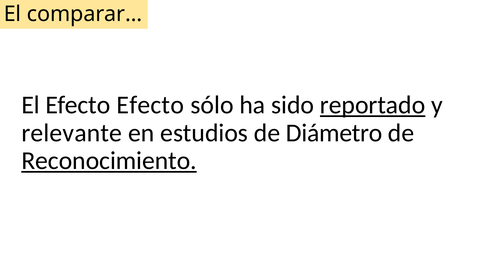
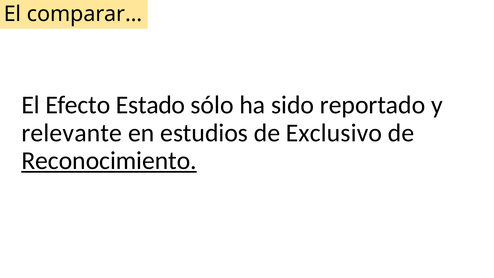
Efecto Efecto: Efecto -> Estado (151, 105)
reportado underline: present -> none (373, 105)
Diámetro: Diámetro -> Exclusivo (334, 133)
